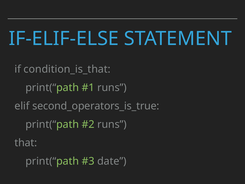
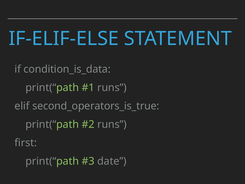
condition_is_that: condition_is_that -> condition_is_data (67, 69)
that: that -> first (26, 143)
